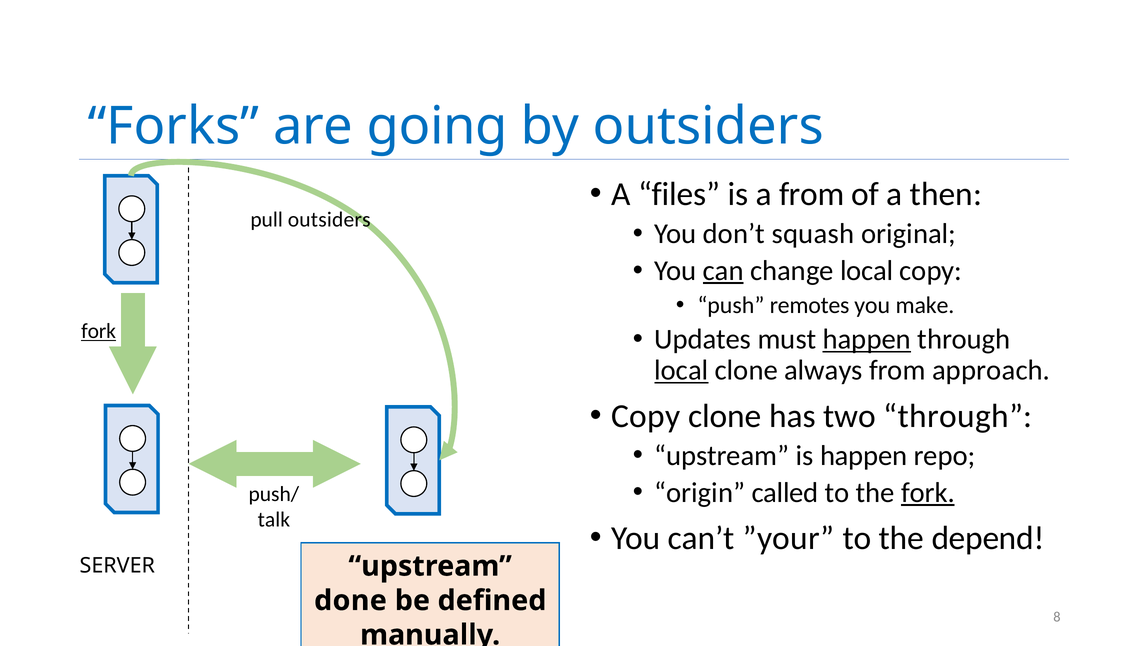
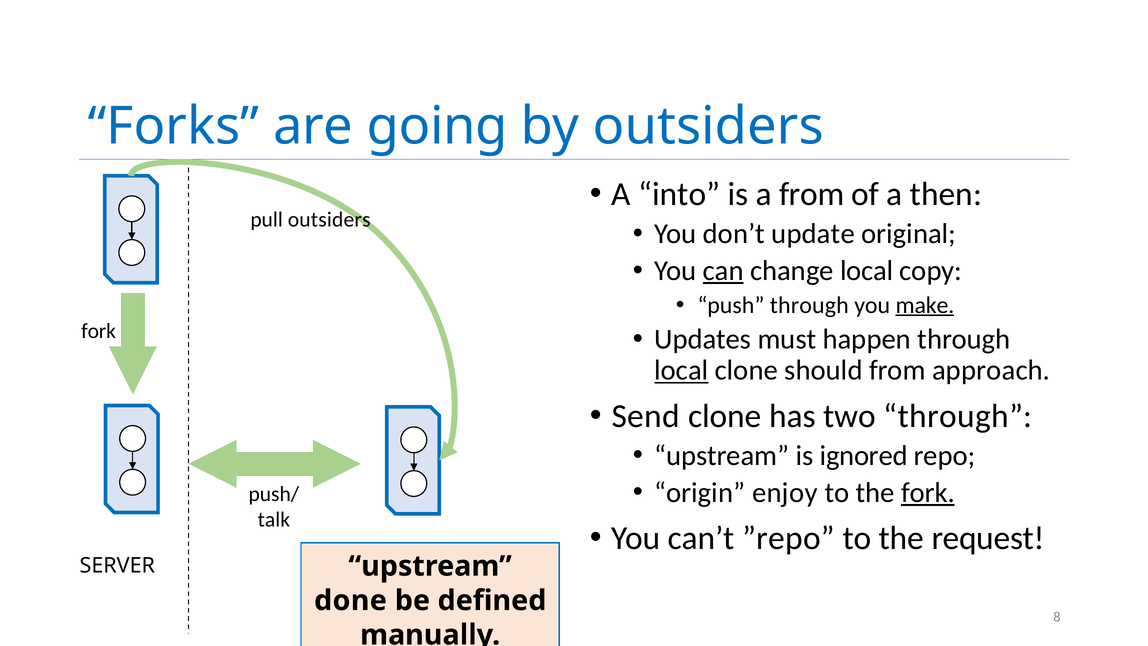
files: files -> into (679, 194)
squash: squash -> update (813, 234)
push remotes: remotes -> through (809, 305)
make underline: none -> present (925, 305)
fork underline: present -> none (99, 331)
happen underline: present -> none (867, 339)
always: always -> should (823, 370)
Copy: Copy -> Send (646, 416)
is happen: happen -> ignored (864, 455)
called: called -> enjoy (785, 492)
”your: ”your -> ”repo (789, 538)
depend: depend -> request (988, 538)
